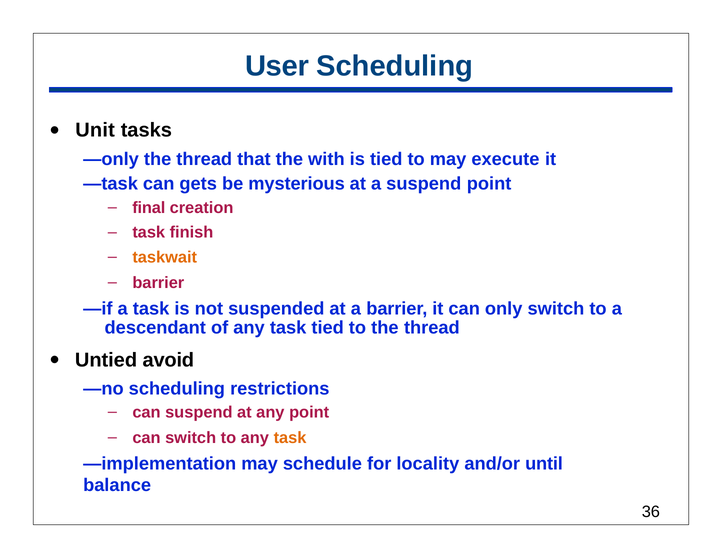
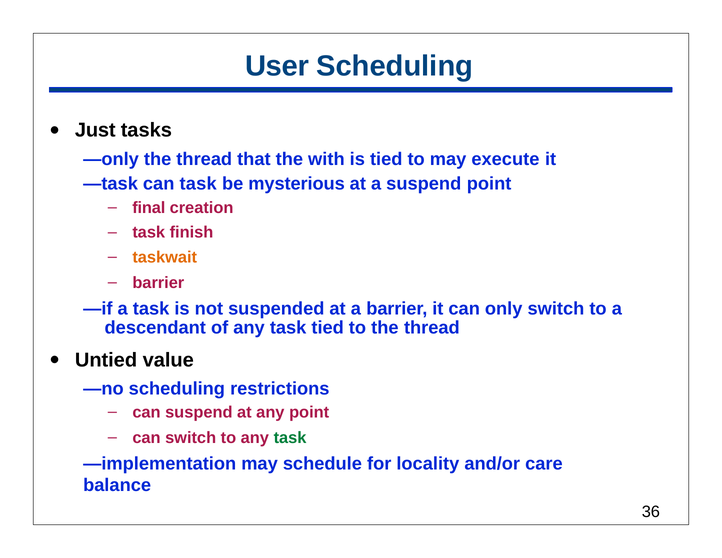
Unit: Unit -> Just (95, 130)
can gets: gets -> task (198, 184)
avoid: avoid -> value (168, 360)
task colour: orange -> green (290, 438)
until: until -> care (544, 463)
